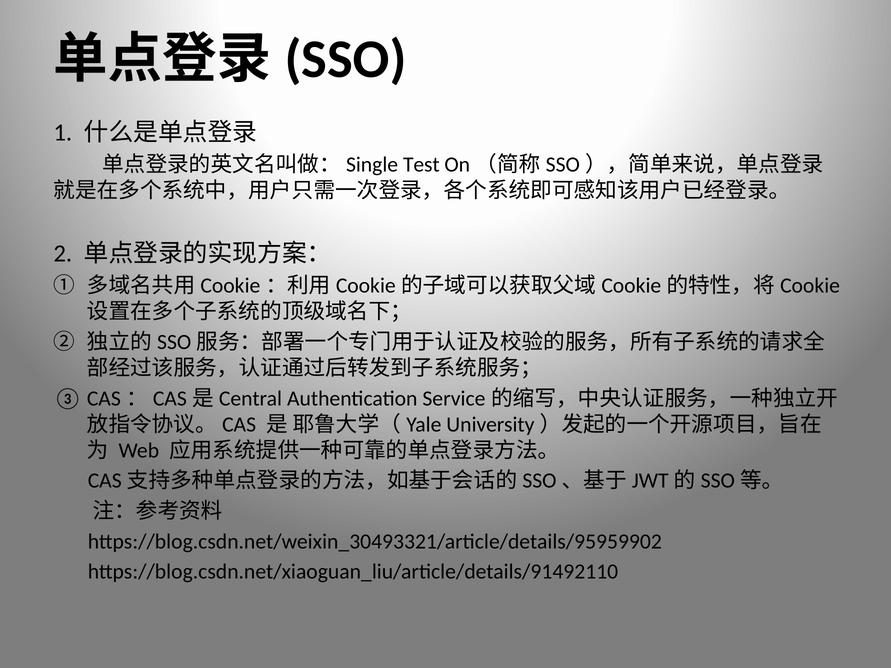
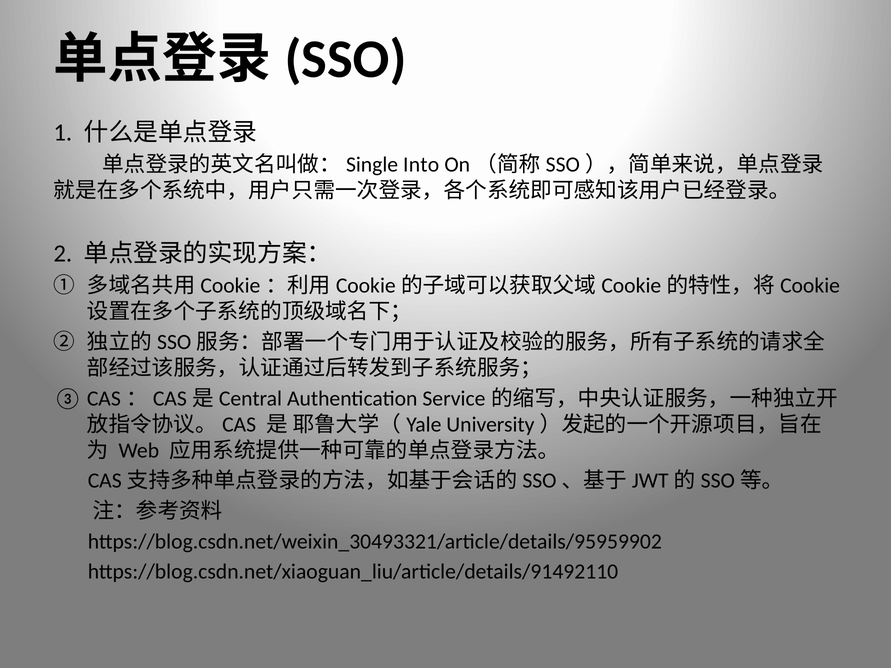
Test: Test -> Into (421, 164)
